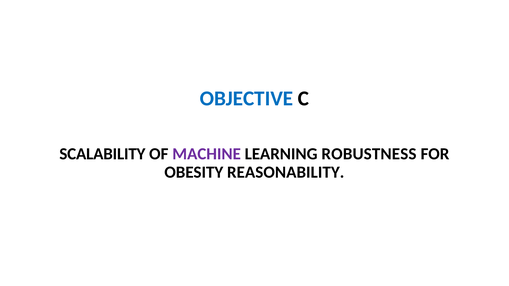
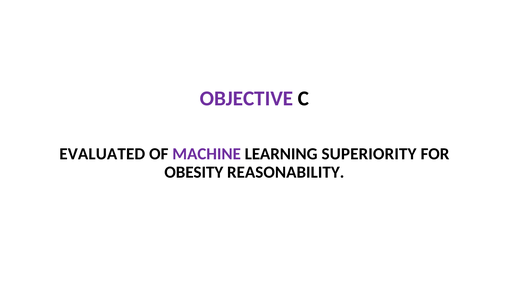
OBJECTIVE colour: blue -> purple (246, 99)
SCALABILITY: SCALABILITY -> EVALUATED (102, 154)
ROBUSTNESS: ROBUSTNESS -> SUPERIORITY (369, 154)
